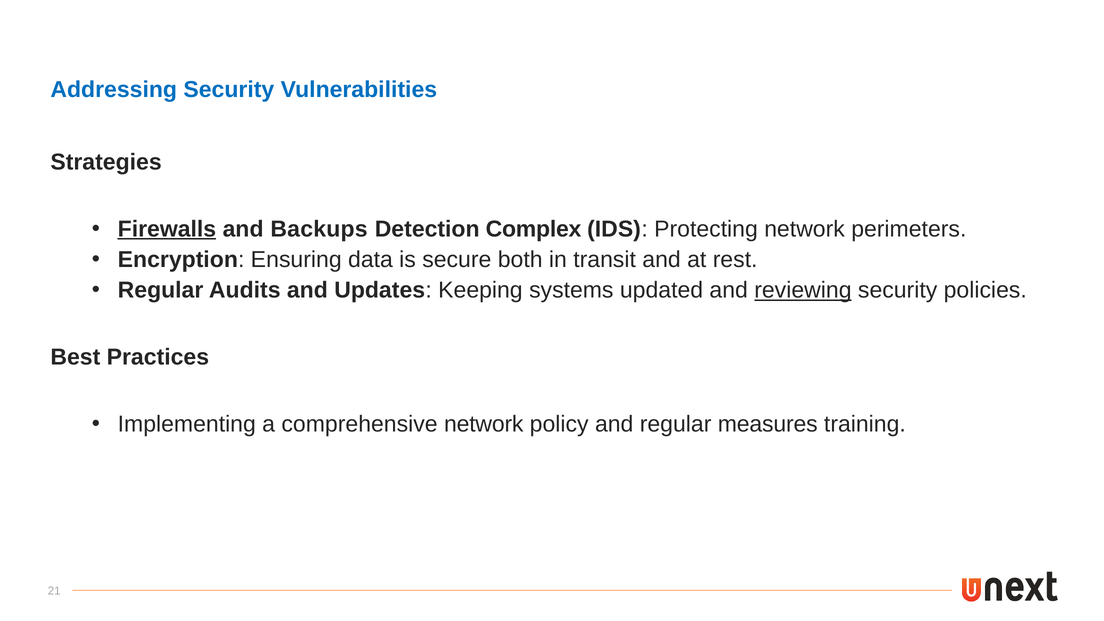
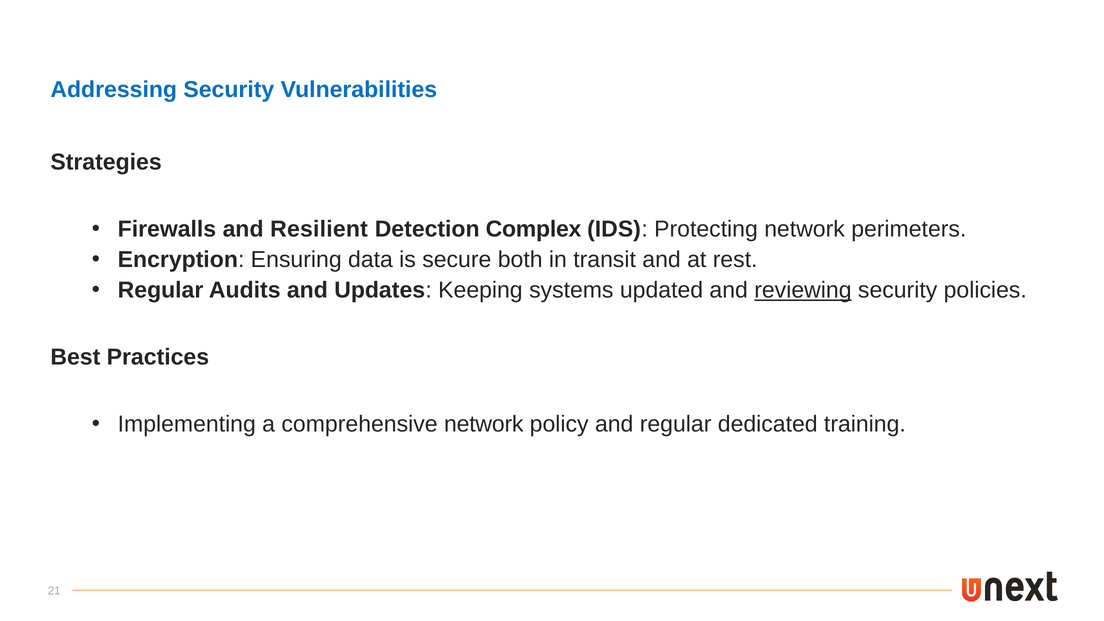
Firewalls underline: present -> none (167, 229)
Backups: Backups -> Resilient (319, 229)
measures: measures -> dedicated (768, 424)
